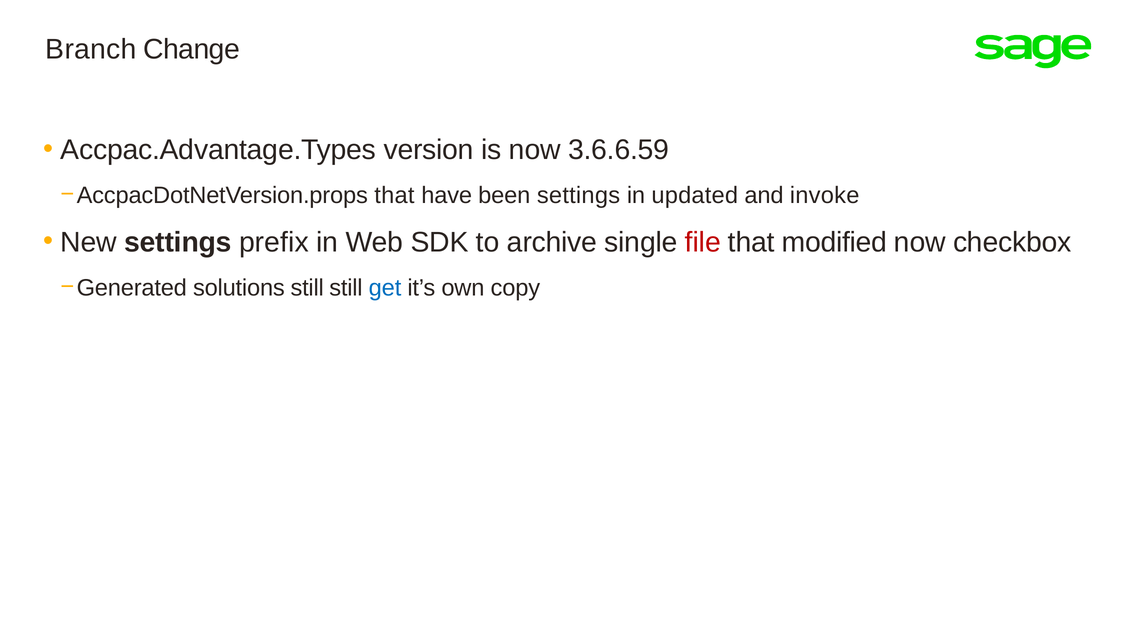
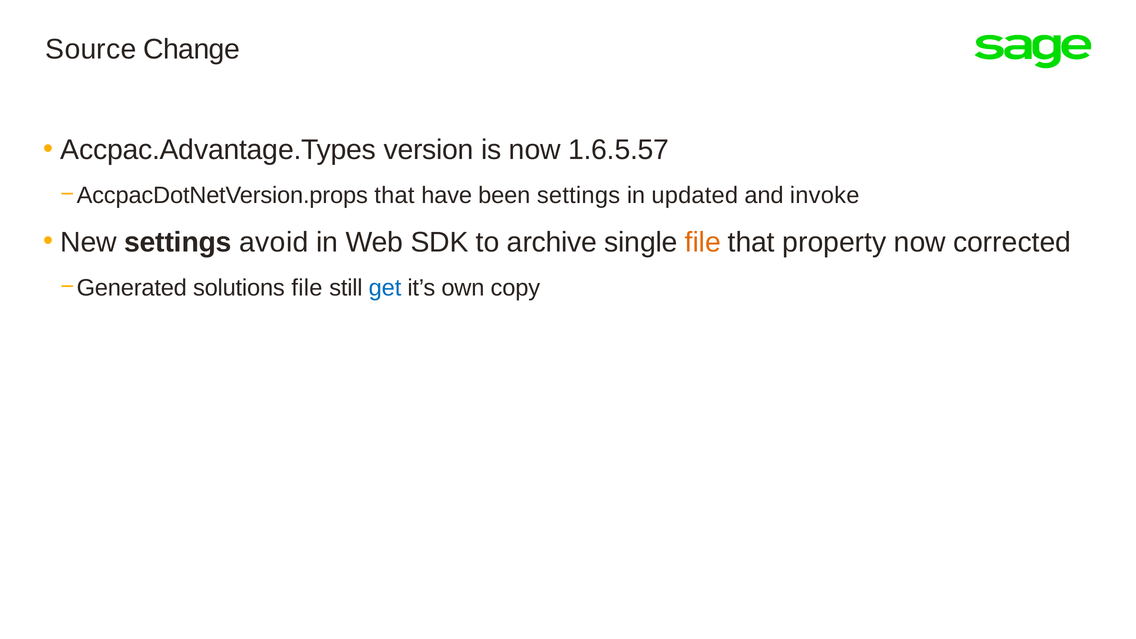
Branch: Branch -> Source (91, 49)
3.6.6.59: 3.6.6.59 -> 1.6.5.57 (619, 150)
prefix: prefix -> avoid (274, 242)
file colour: red -> orange (703, 242)
modified: modified -> property (834, 242)
checkbox: checkbox -> corrected (1012, 242)
solutions still: still -> file (307, 288)
